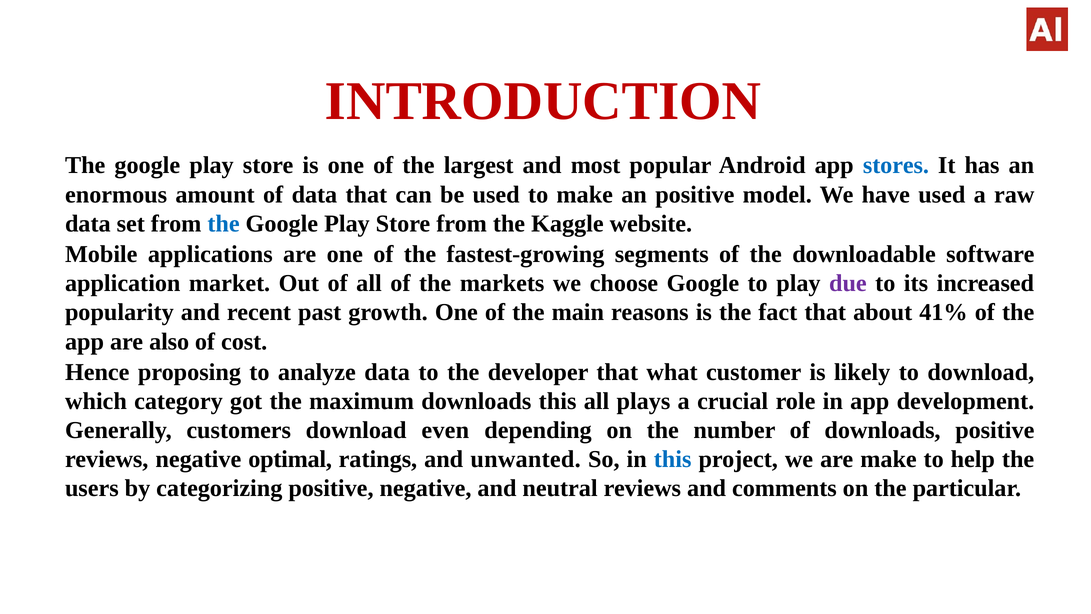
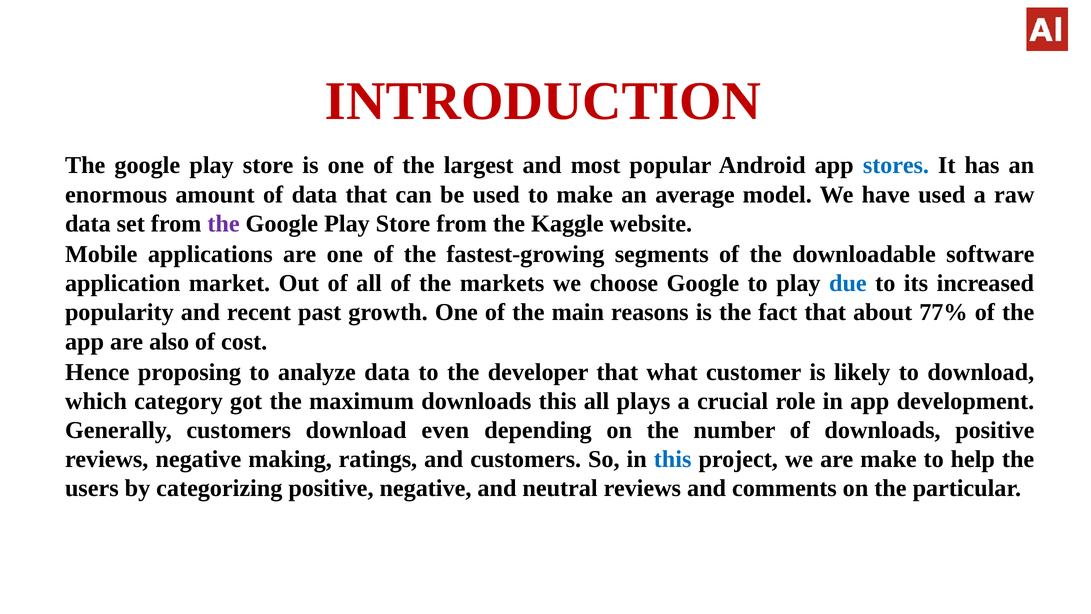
an positive: positive -> average (695, 194)
the colour: blue -> purple (224, 224)
due colour: purple -> blue (848, 283)
41%: 41% -> 77% (943, 312)
optimal: optimal -> making (290, 459)
and unwanted: unwanted -> customers (526, 459)
